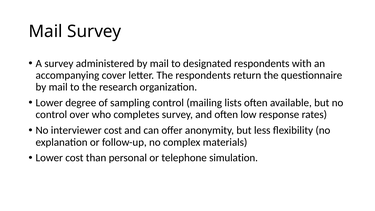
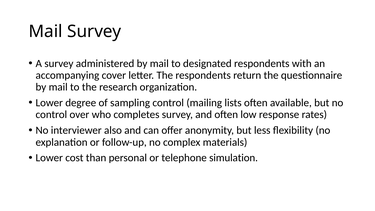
interviewer cost: cost -> also (113, 130)
